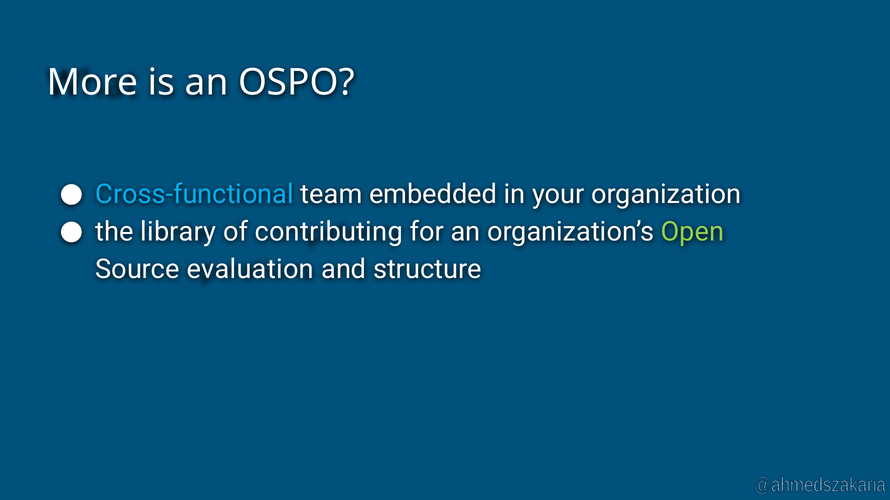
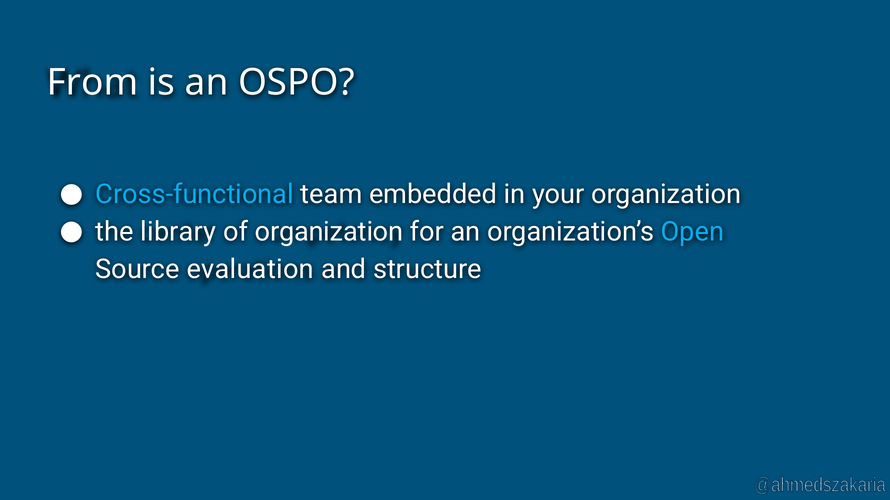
More: More -> From (92, 83)
of contributing: contributing -> organization (329, 232)
Open colour: light green -> light blue (692, 232)
